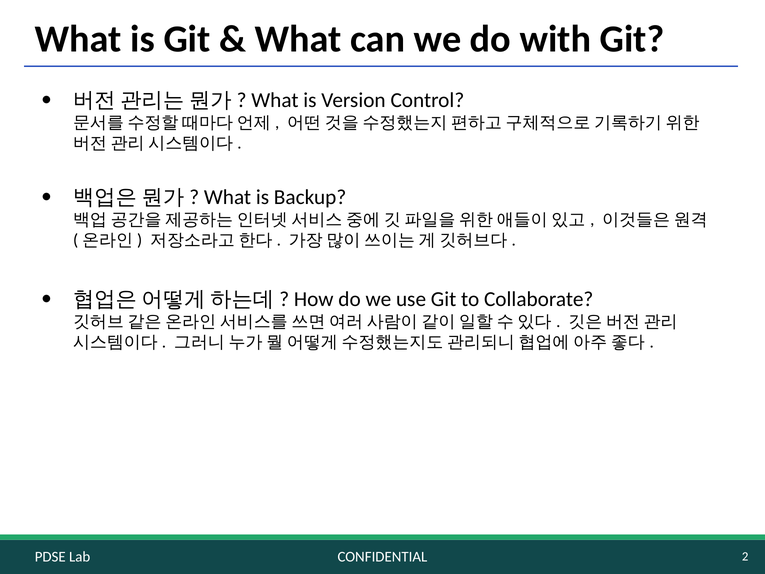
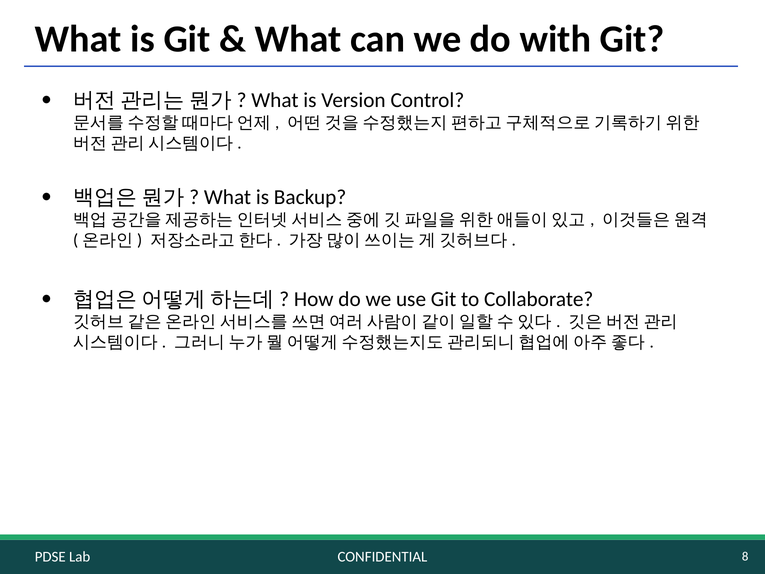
2: 2 -> 8 (745, 556)
